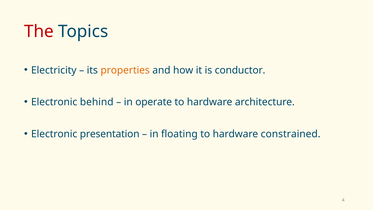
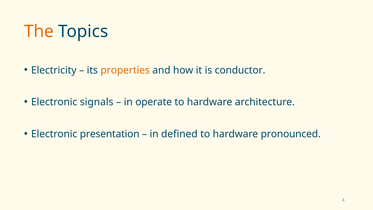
The colour: red -> orange (39, 31)
behind: behind -> signals (97, 102)
floating: floating -> defined (179, 134)
constrained: constrained -> pronounced (291, 134)
